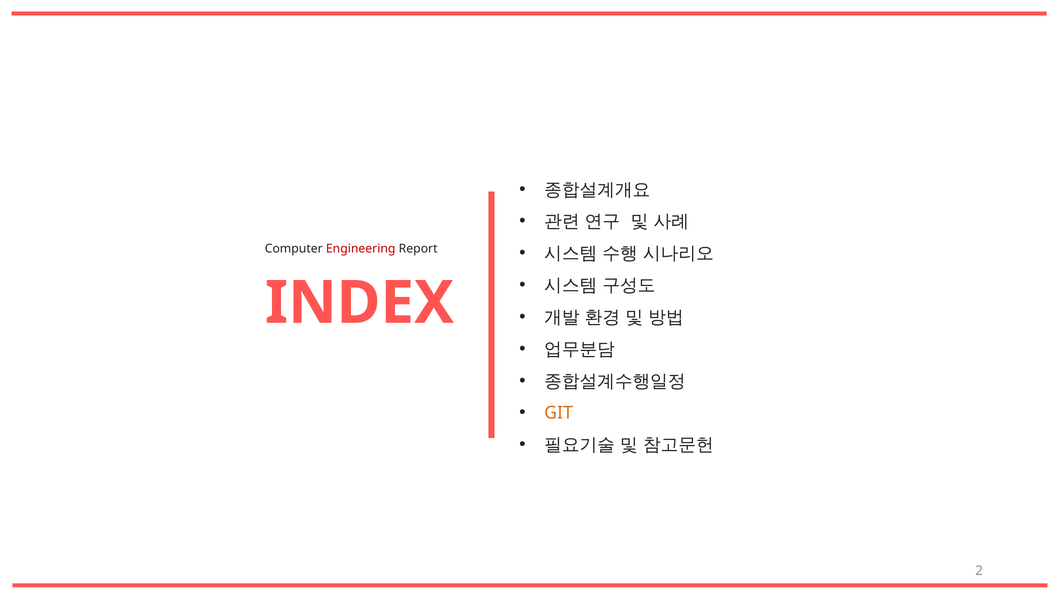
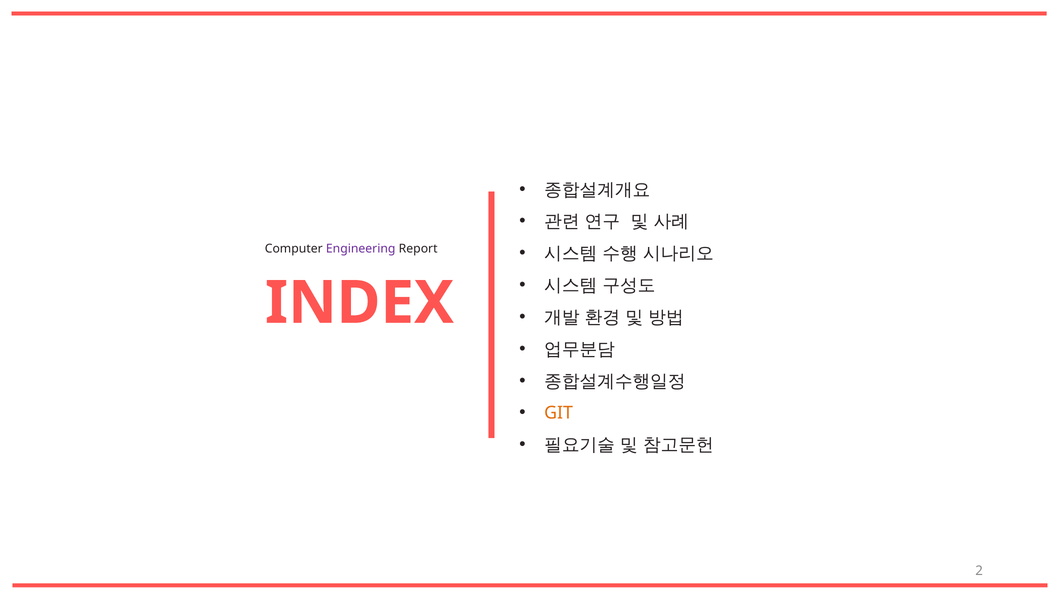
Engineering colour: red -> purple (361, 248)
